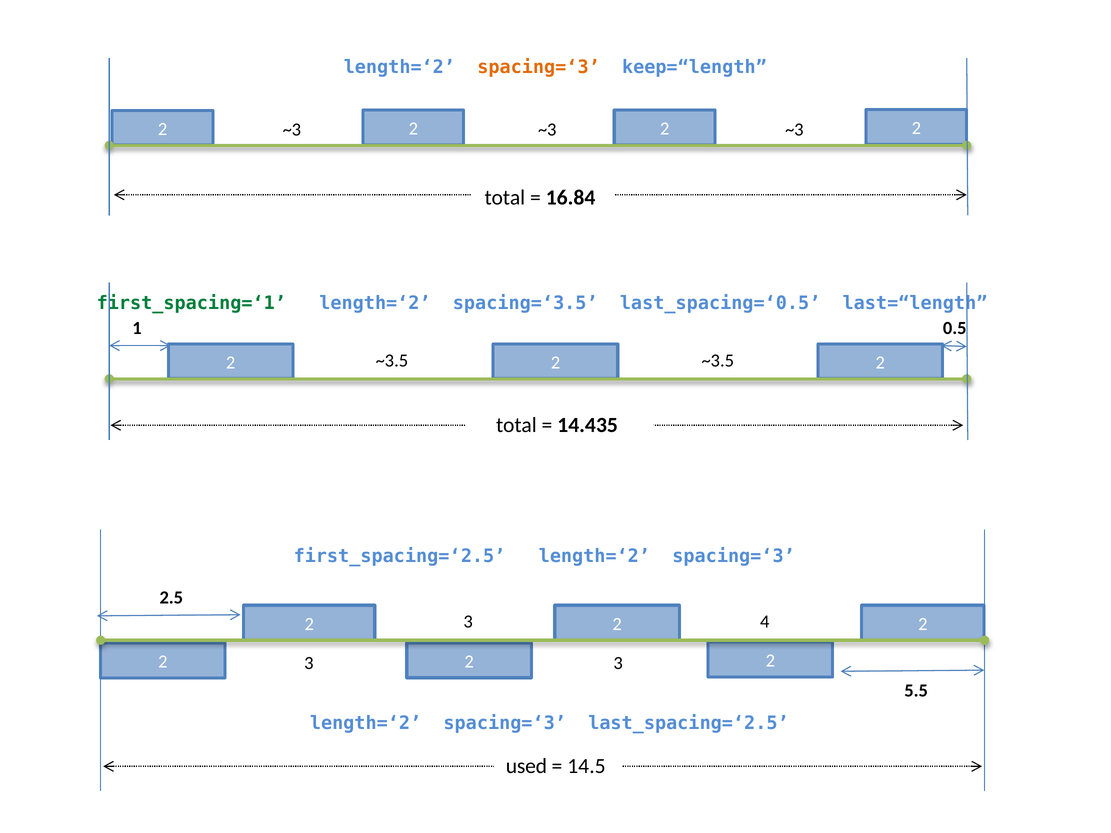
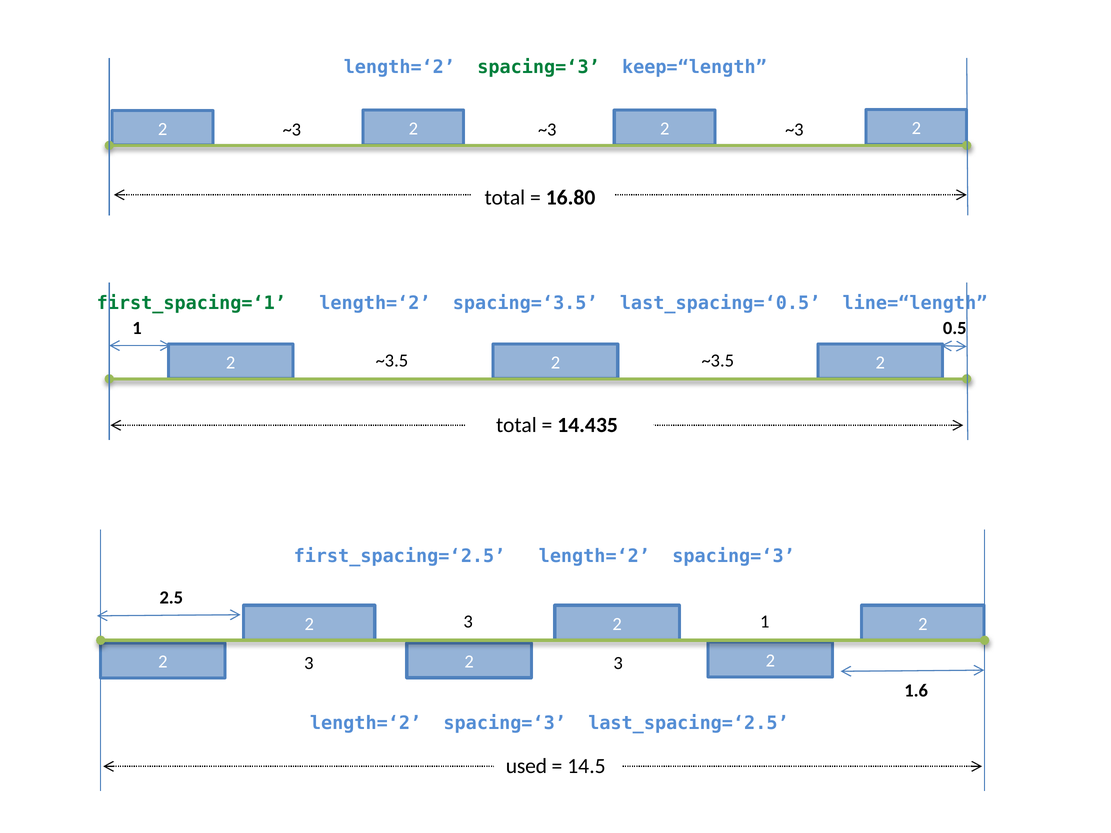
spacing=‘3 colour: orange -> green (539, 67)
16.84: 16.84 -> 16.80 (571, 198)
last=“length: last=“length -> line=“length (915, 303)
4: 4 -> 1 (765, 622)
5.5: 5.5 -> 1.6 (916, 691)
